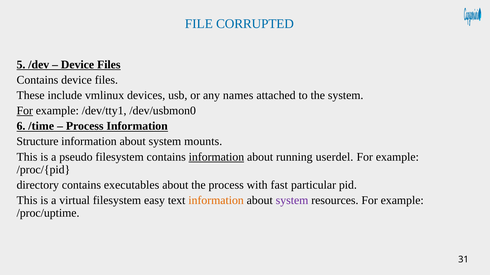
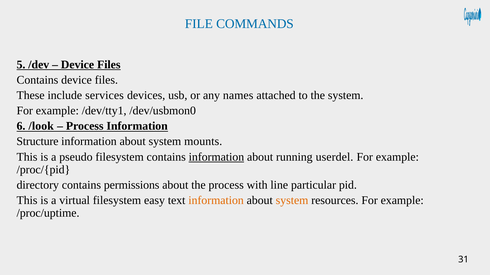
CORRUPTED: CORRUPTED -> COMMANDS (255, 24)
vmlinux: vmlinux -> services (105, 95)
For underline: present -> none (25, 111)
/time: /time -> /look (41, 126)
executables: executables -> permissions (132, 185)
fast: fast -> line (279, 185)
system colour: purple -> orange (292, 201)
